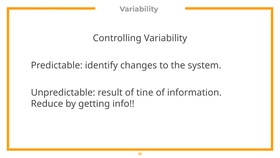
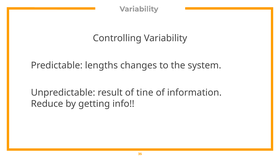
identify: identify -> lengths (101, 65)
